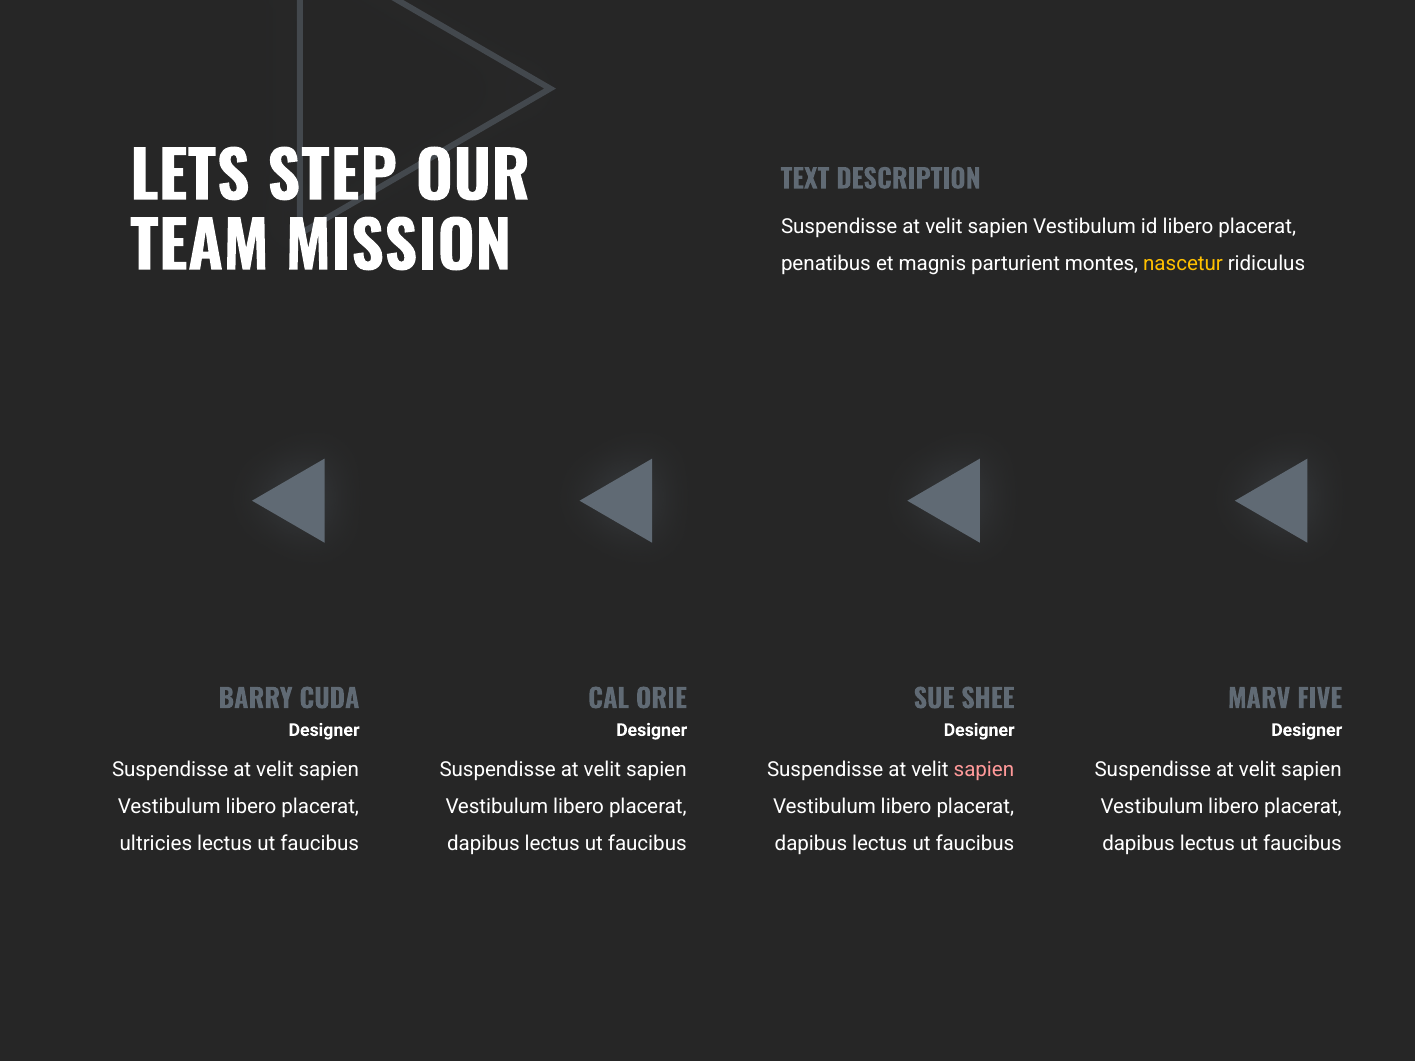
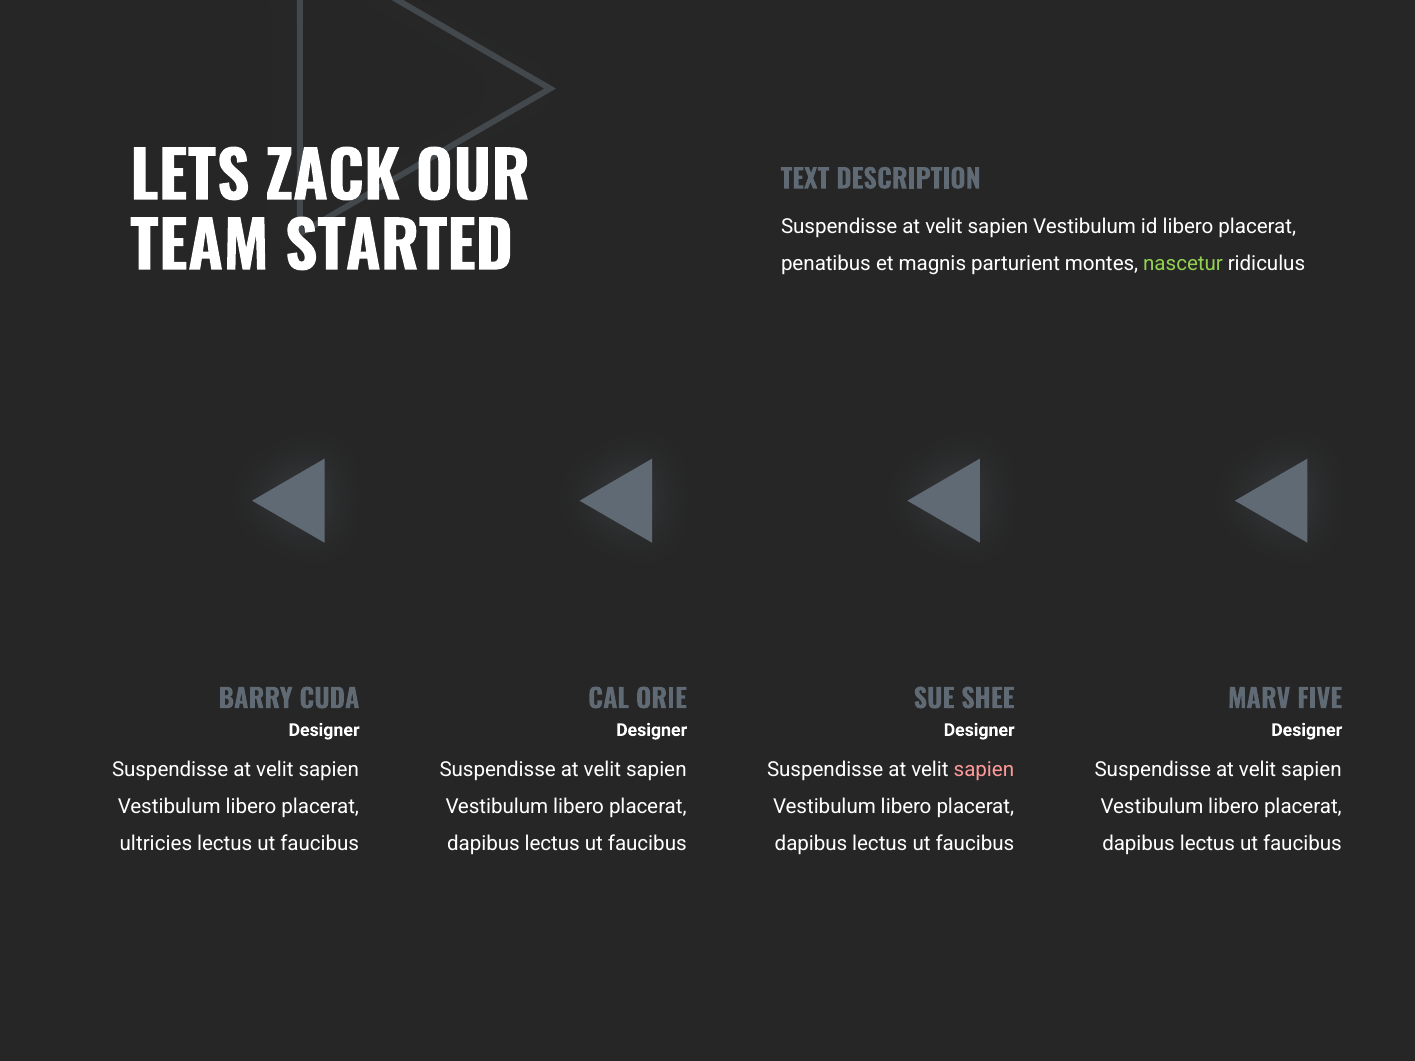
STEP: STEP -> ZACK (333, 178)
MISSION: MISSION -> STARTED (399, 248)
nascetur colour: yellow -> light green (1183, 264)
